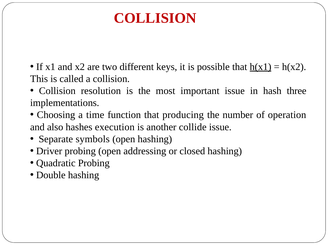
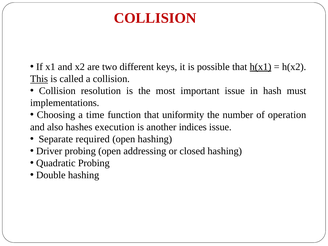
This underline: none -> present (39, 79)
three: three -> must (297, 91)
producing: producing -> uniformity (183, 115)
collide: collide -> indices (193, 127)
symbols: symbols -> required (93, 139)
